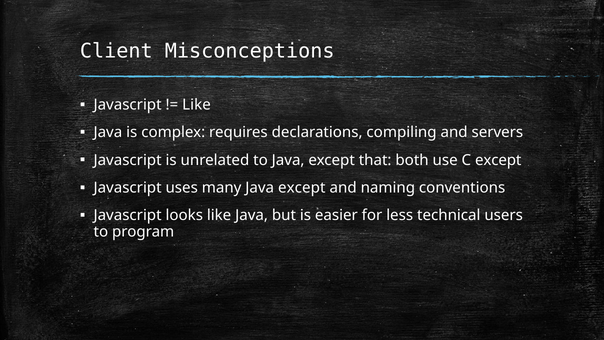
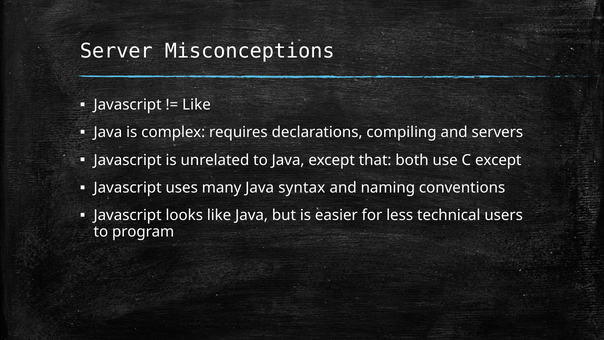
Client: Client -> Server (116, 51)
many Java except: except -> syntax (302, 188)
